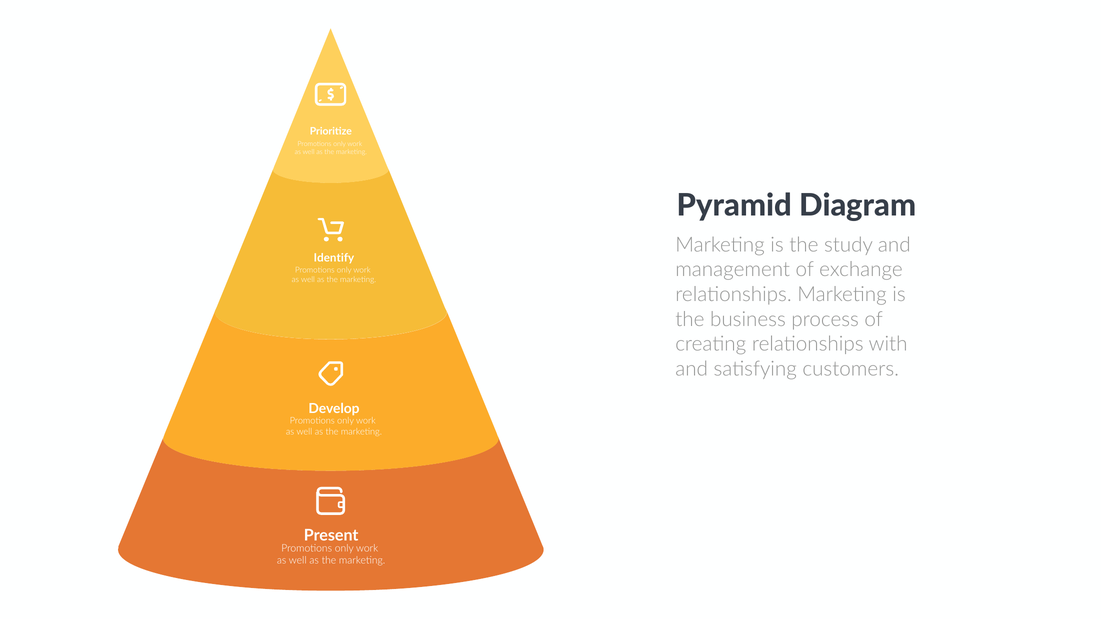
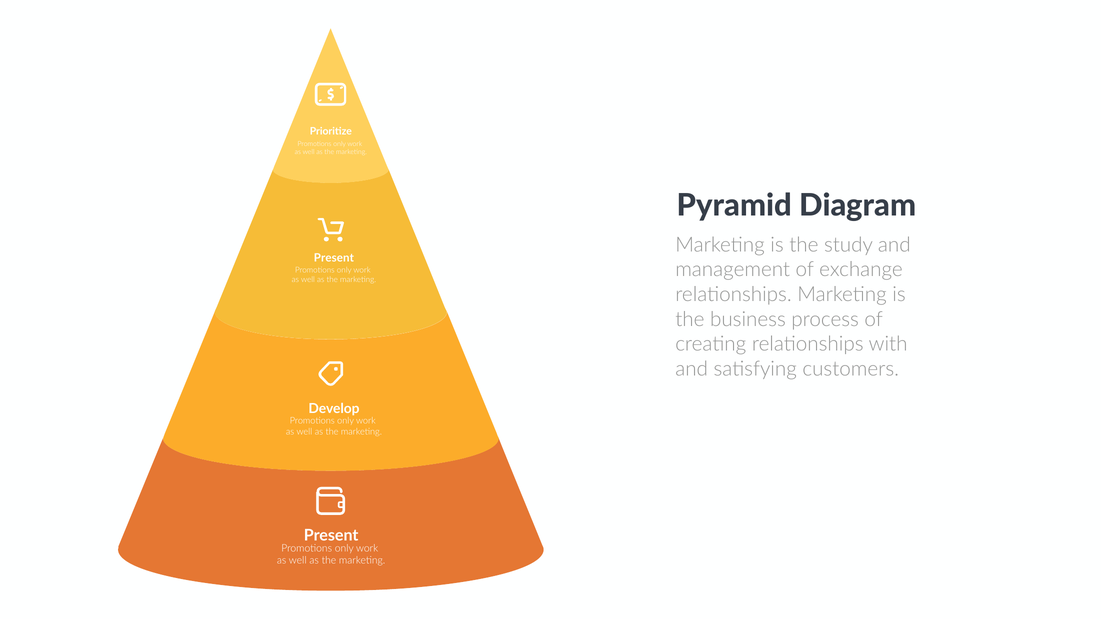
Identify: Identify -> Present (334, 258)
